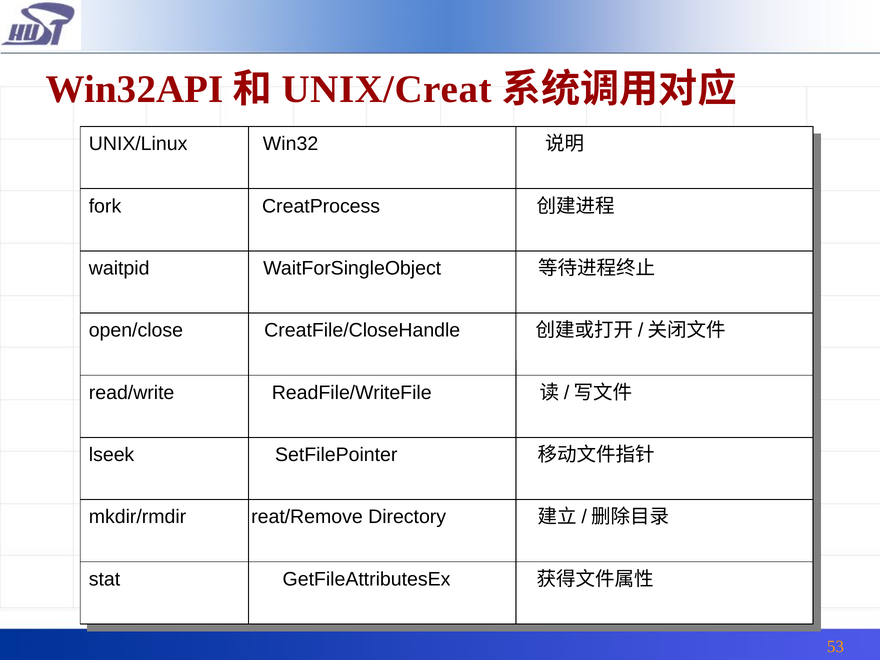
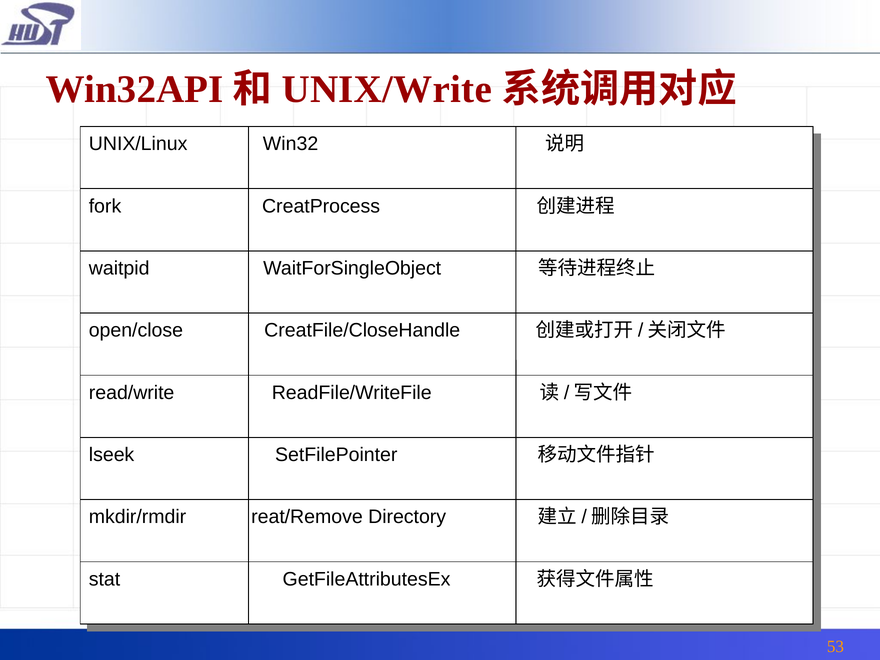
UNIX/Creat: UNIX/Creat -> UNIX/Write (387, 89)
